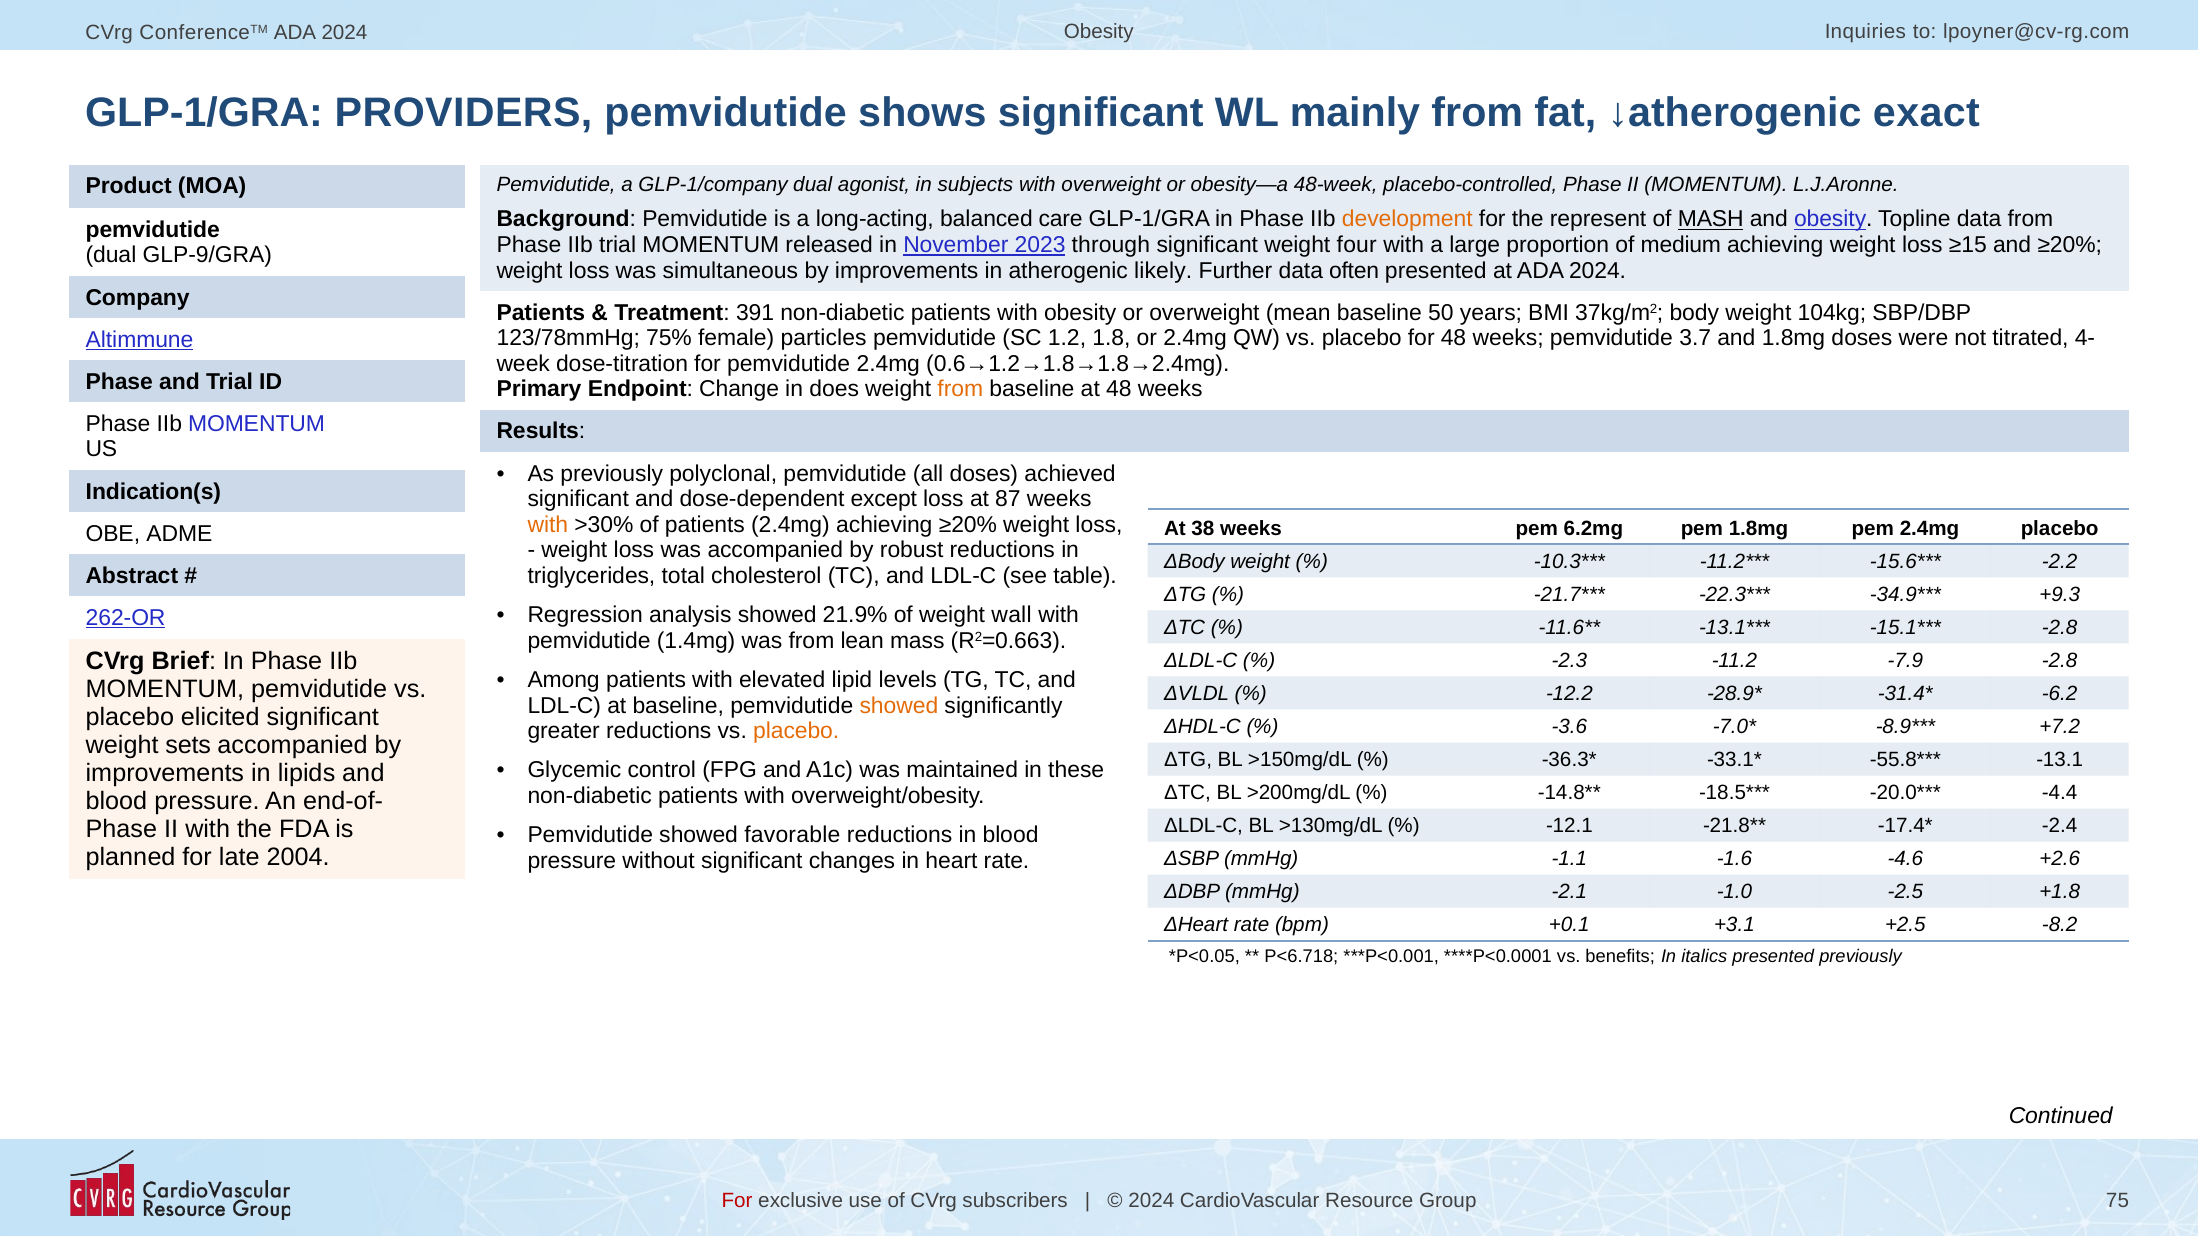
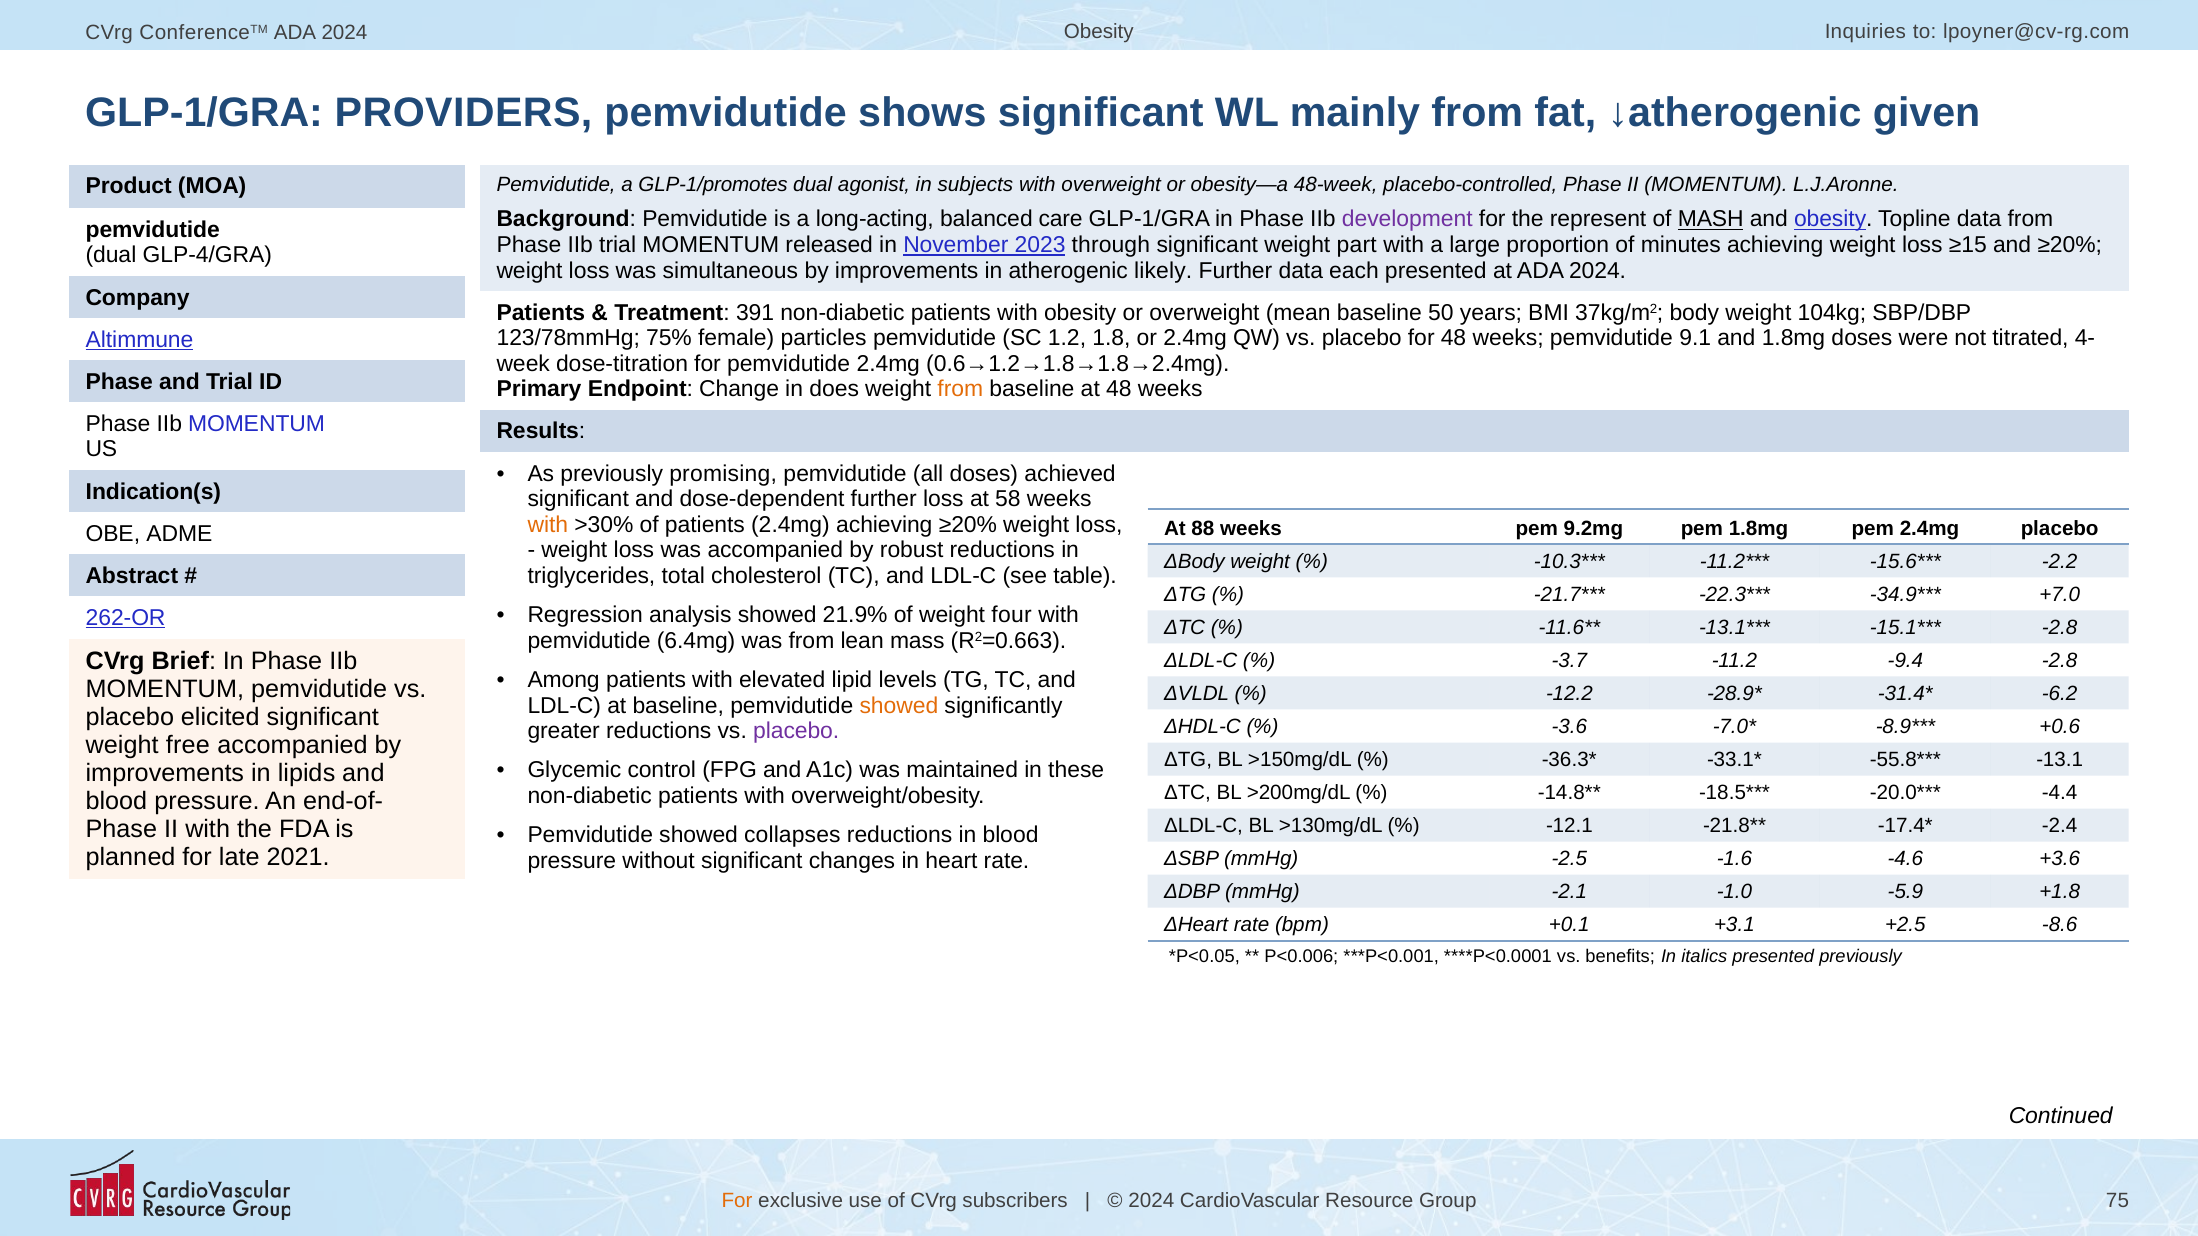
exact: exact -> given (1927, 113)
GLP-1/company: GLP-1/company -> GLP-1/promotes (713, 185)
development colour: orange -> purple (1407, 219)
four: four -> part (1357, 245)
medium: medium -> minutes (1681, 245)
GLP-9/GRA: GLP-9/GRA -> GLP-4/GRA (207, 255)
often: often -> each (1354, 271)
3.7: 3.7 -> 9.1 (1695, 338)
polyclonal: polyclonal -> promising (723, 474)
dose-dependent except: except -> further (884, 499)
87: 87 -> 58 (1008, 499)
38: 38 -> 88 (1203, 528)
6.2mg: 6.2mg -> 9.2mg (1593, 528)
+9.3: +9.3 -> +7.0 (2060, 594)
wall: wall -> four (1012, 615)
1.4mg: 1.4mg -> 6.4mg (696, 641)
-2.3: -2.3 -> -3.7 (1569, 661)
-7.9: -7.9 -> -9.4 (1905, 661)
+7.2: +7.2 -> +0.6 (2060, 727)
placebo colour: orange -> purple (796, 731)
sets: sets -> free (188, 746)
favorable: favorable -> collapses (792, 836)
2004: 2004 -> 2021 (298, 858)
-1.1: -1.1 -> -2.5 (1569, 859)
+2.6: +2.6 -> +3.6 (2060, 859)
-2.5: -2.5 -> -5.9 (1905, 892)
-8.2: -8.2 -> -8.6 (2060, 925)
P<6.718: P<6.718 -> P<0.006 (1301, 957)
For colour: red -> orange (737, 1201)
